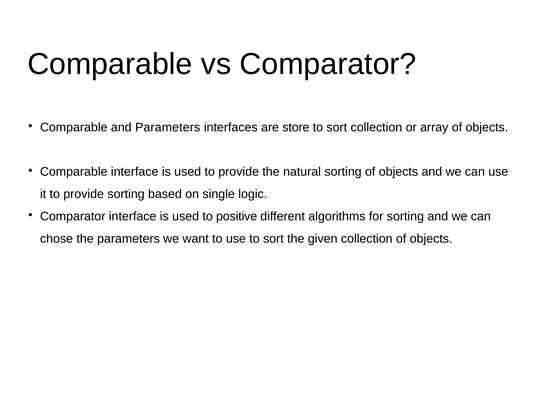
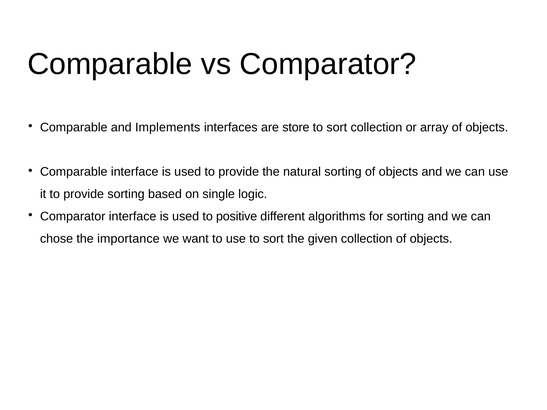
and Parameters: Parameters -> Implements (168, 127)
the parameters: parameters -> importance (128, 239)
